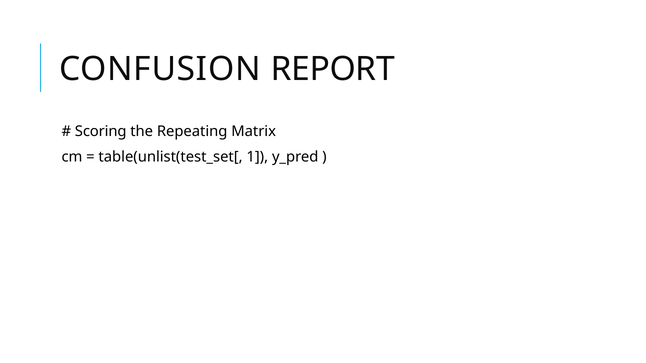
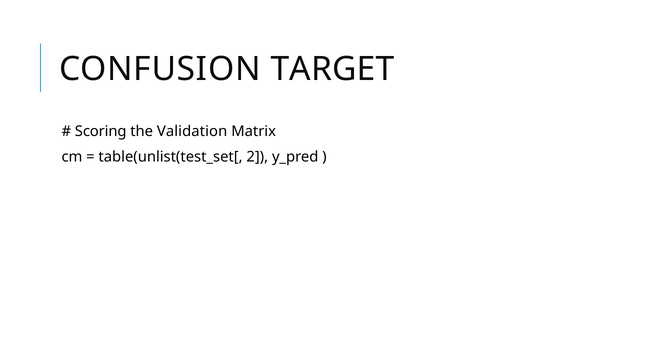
REPORT: REPORT -> TARGET (332, 69)
Repeating: Repeating -> Validation (192, 131)
1: 1 -> 2 (257, 157)
